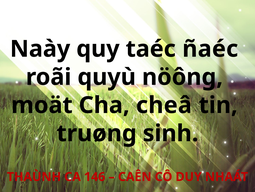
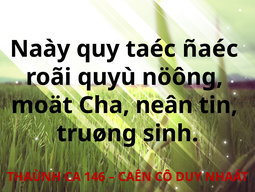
cheâ: cheâ -> neân (164, 105)
